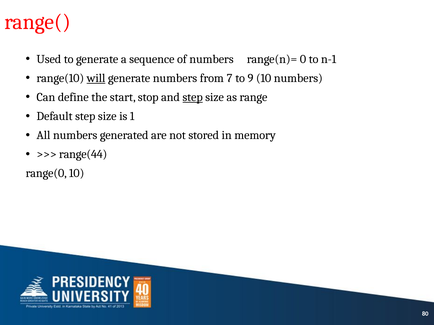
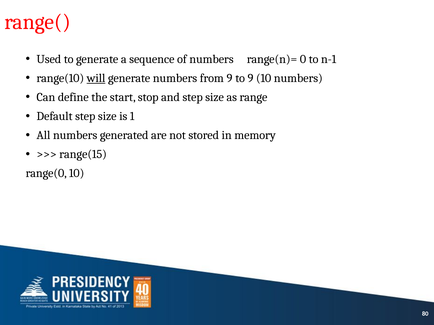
from 7: 7 -> 9 (230, 78)
step underline: present -> none (193, 97)
range(44: range(44 -> range(15 (83, 155)
